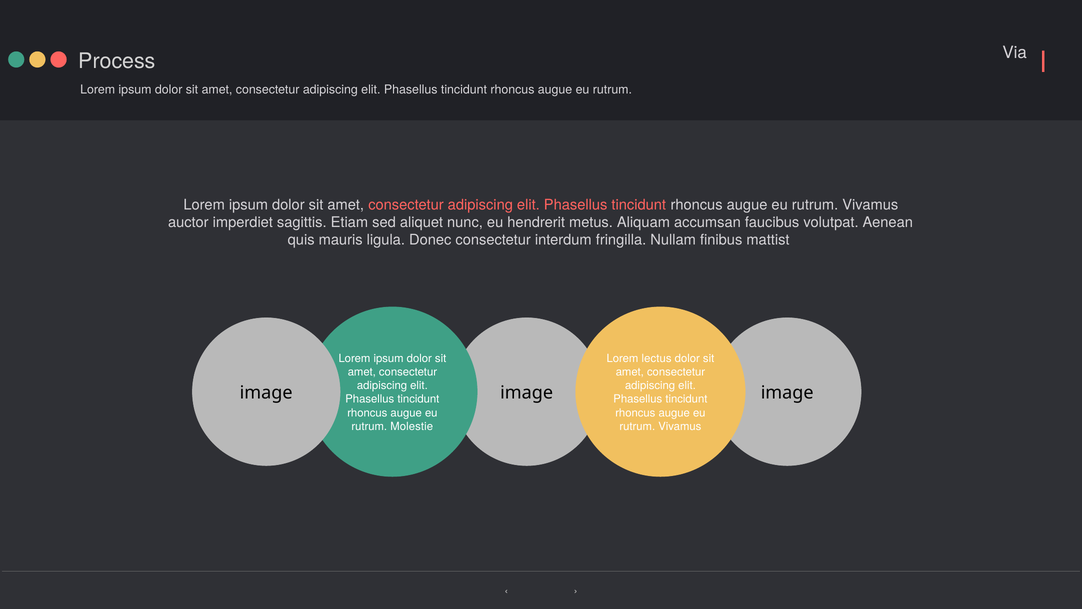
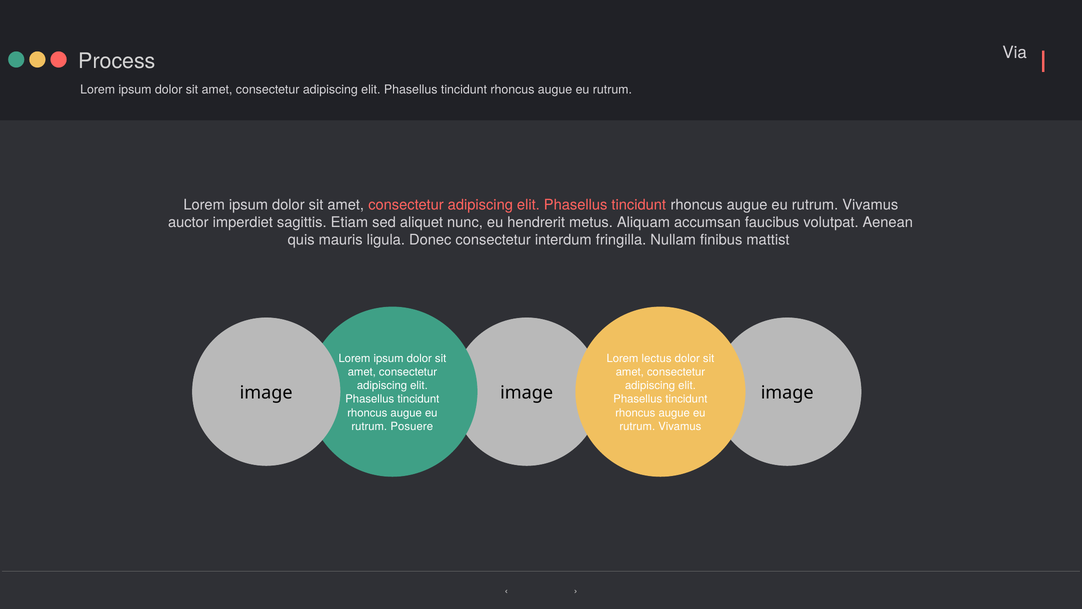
Molestie: Molestie -> Posuere (412, 426)
